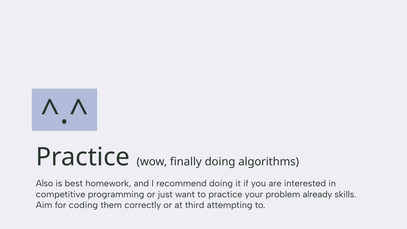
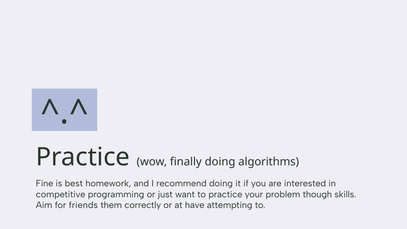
Also: Also -> Fine (45, 184)
already: already -> though (317, 194)
coding: coding -> friends (83, 205)
third: third -> have (195, 205)
